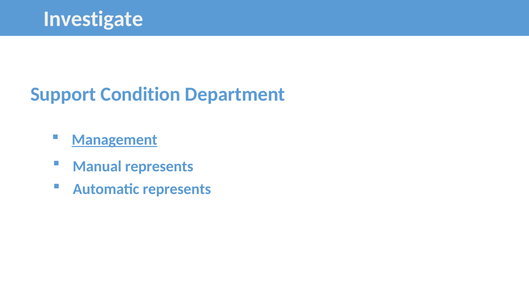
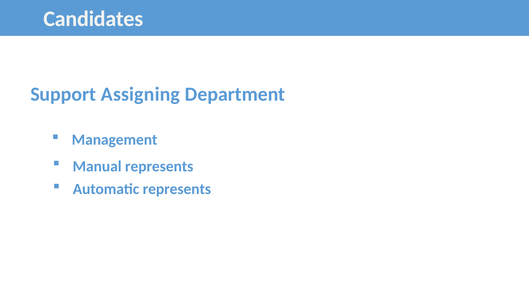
Investigate: Investigate -> Candidates (93, 19)
Condition: Condition -> Assigning (140, 94)
Management underline: present -> none (115, 140)
